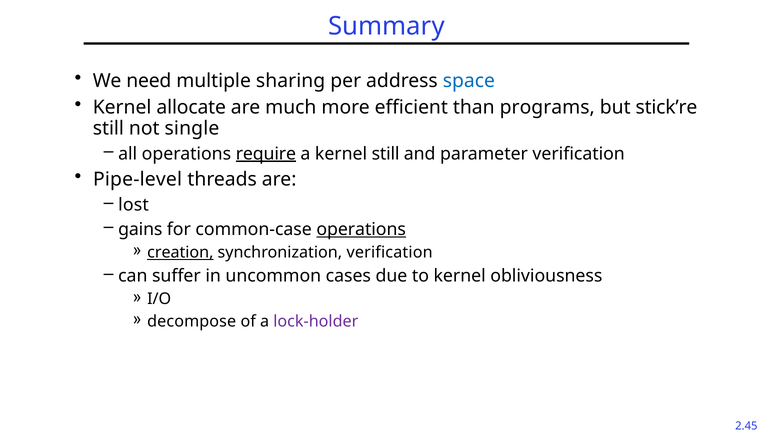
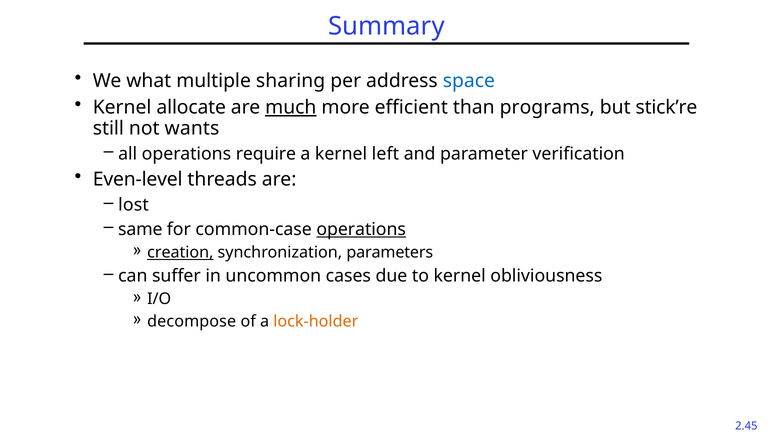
need: need -> what (149, 81)
much underline: none -> present (291, 107)
single: single -> wants (192, 128)
require underline: present -> none (266, 154)
kernel still: still -> left (385, 154)
Pipe-level: Pipe-level -> Even-level (138, 179)
gains: gains -> same (140, 229)
synchronization verification: verification -> parameters (390, 252)
lock-holder colour: purple -> orange (316, 321)
